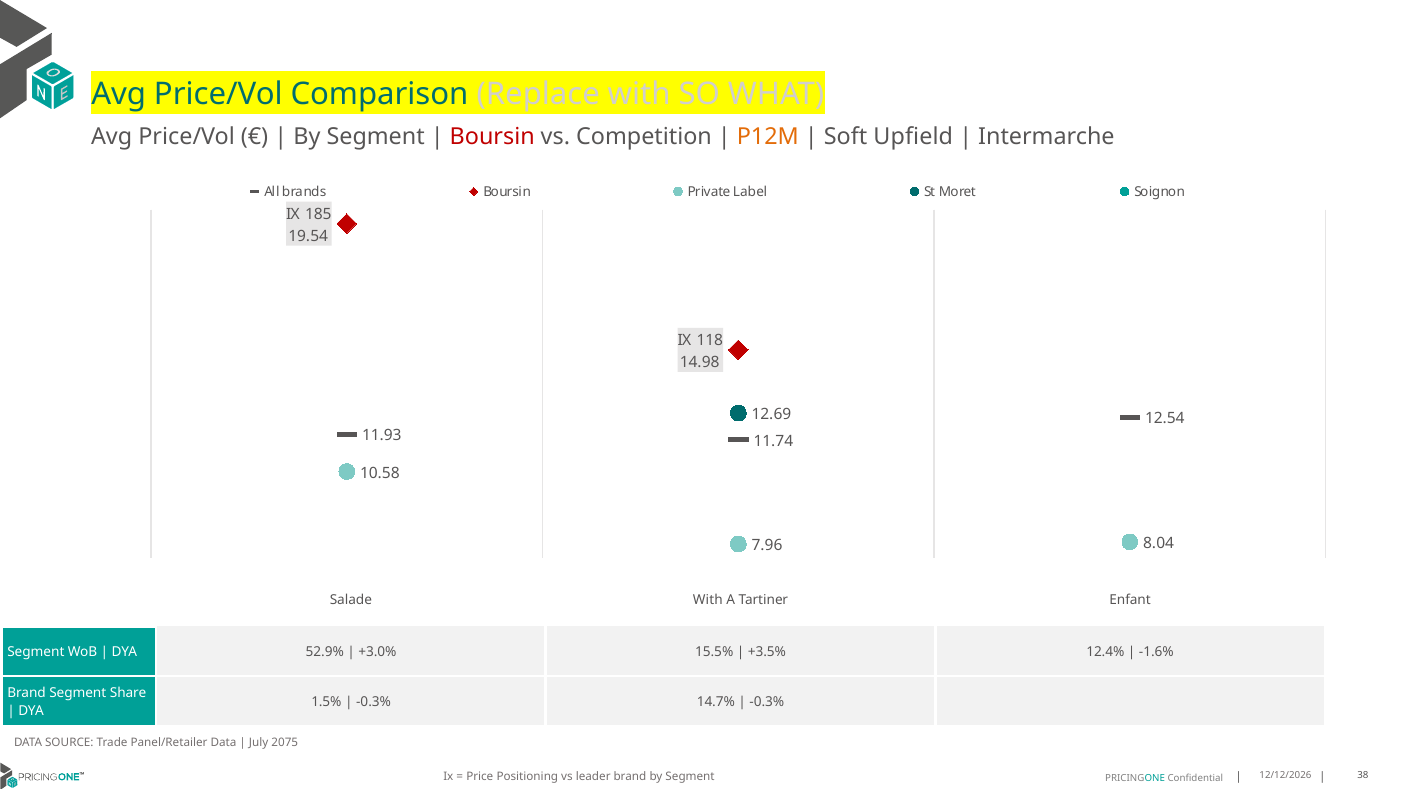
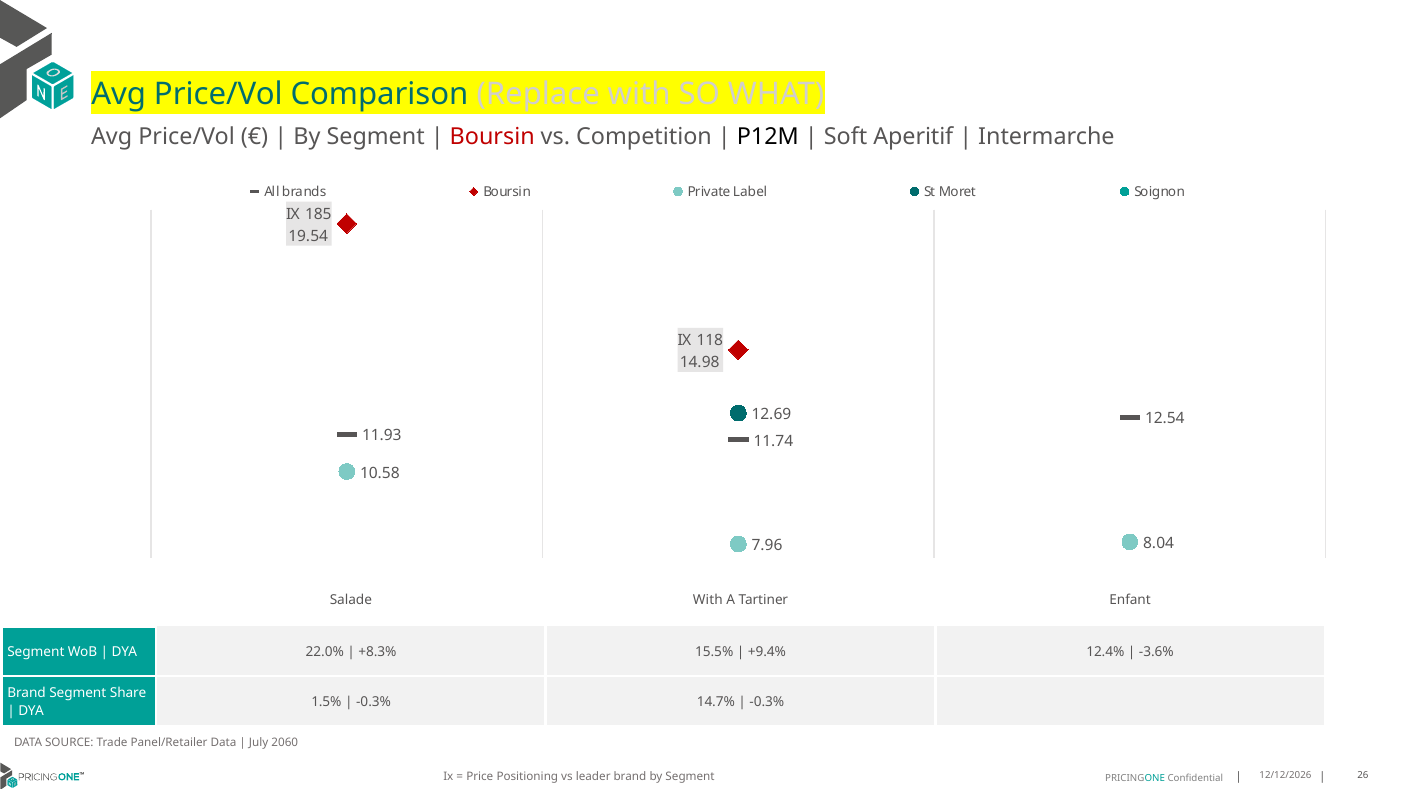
P12M colour: orange -> black (768, 137)
Upfield: Upfield -> Aperitif (913, 137)
52.9%: 52.9% -> 22.0% (325, 652)
+3.0%: +3.0% -> +8.3% (377, 652)
+3.5%: +3.5% -> +9.4% (767, 652)
-1.6%: -1.6% -> -3.6% (1156, 652)
2075: 2075 -> 2060 (285, 743)
38: 38 -> 26 (1363, 776)
